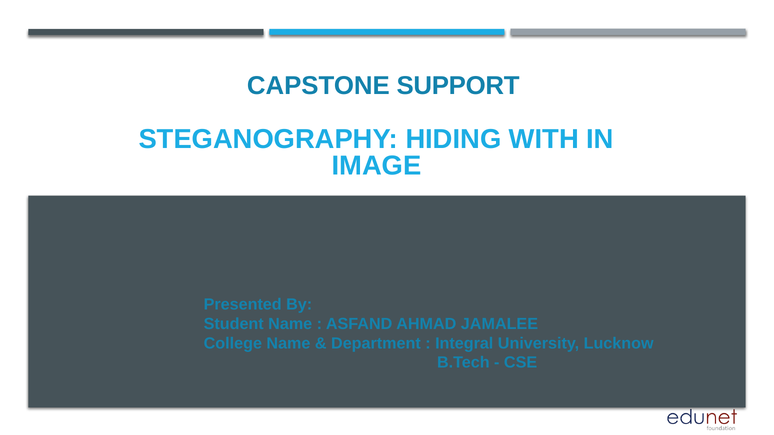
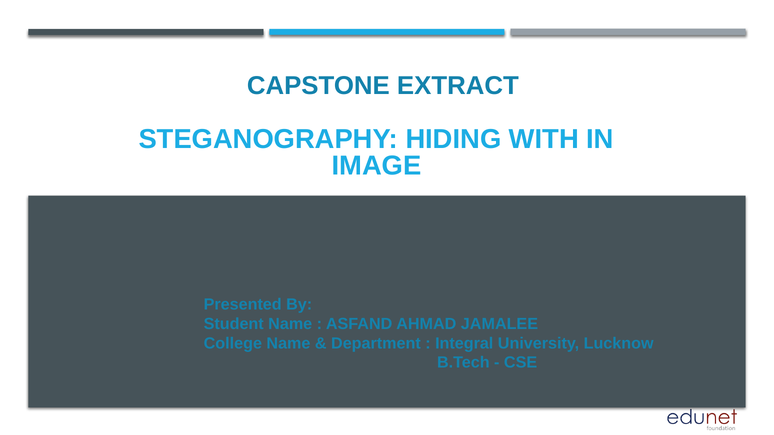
SUPPORT: SUPPORT -> EXTRACT (458, 86)
